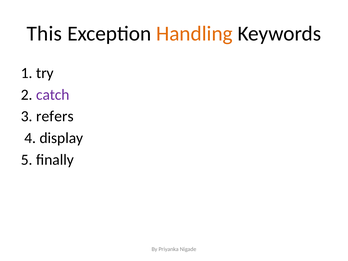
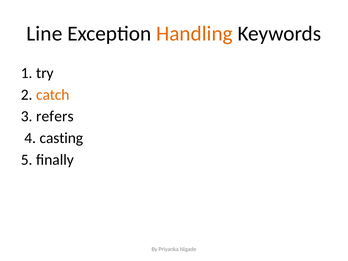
This: This -> Line (44, 34)
catch colour: purple -> orange (53, 95)
display: display -> casting (61, 138)
